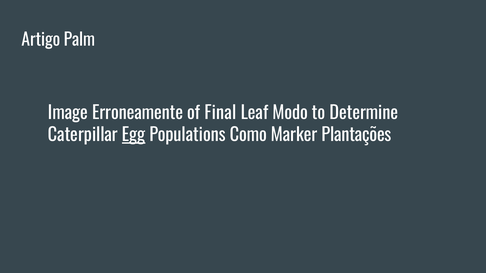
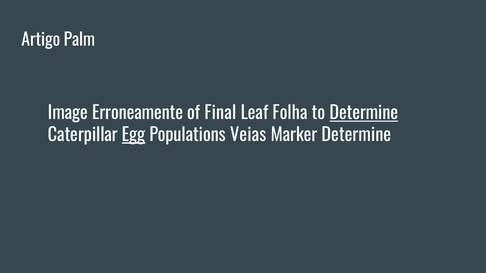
Modo: Modo -> Folha (290, 113)
Determine underline: none -> present (364, 113)
Como: Como -> Veias (248, 135)
Marker Plantações: Plantações -> Determine (356, 135)
